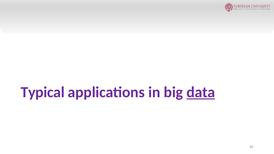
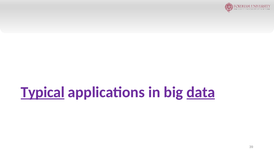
Typical underline: none -> present (43, 92)
